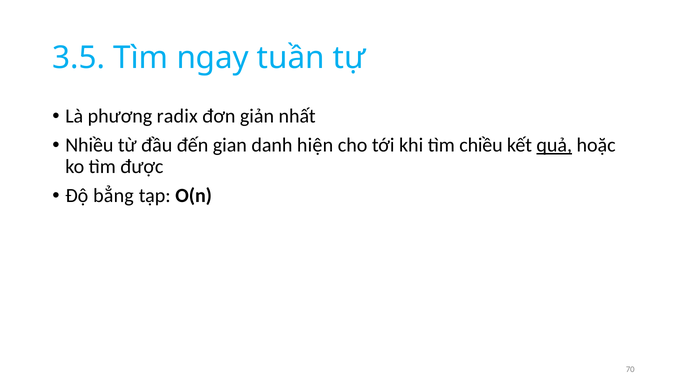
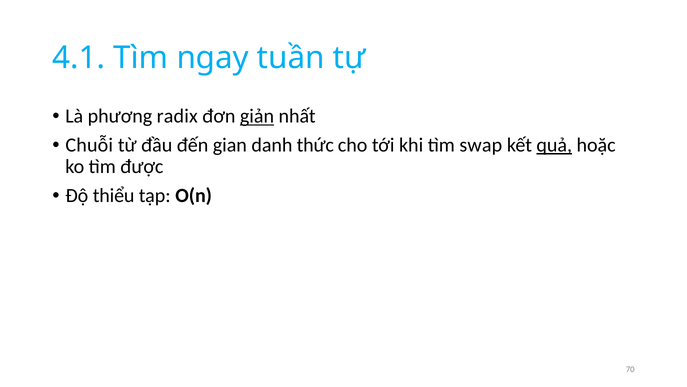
3.5: 3.5 -> 4.1 (79, 58)
giản underline: none -> present (257, 116)
Nhiều: Nhiều -> Chuỗi (89, 145)
hiện: hiện -> thức (315, 145)
chiều: chiều -> swap (481, 145)
bẳng: bẳng -> thiểu (114, 195)
